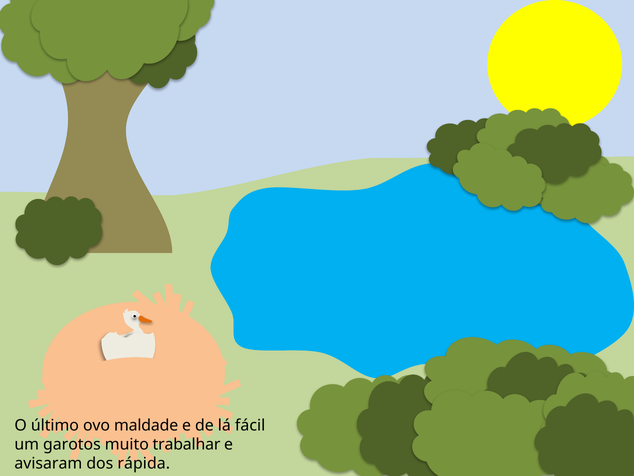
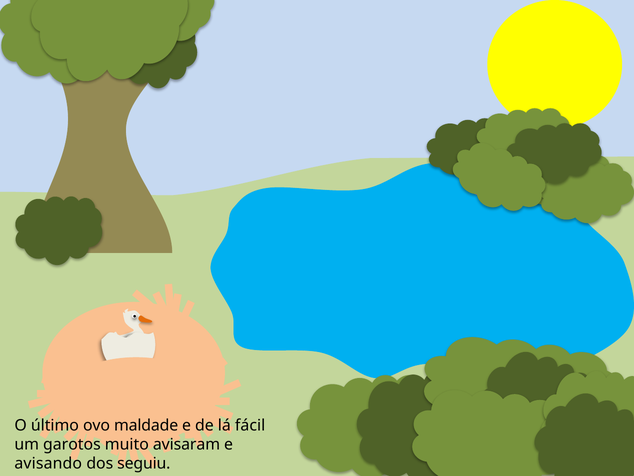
trabalhar: trabalhar -> avisaram (186, 444)
avisaram: avisaram -> avisando (48, 463)
rápida: rápida -> seguiu (144, 463)
